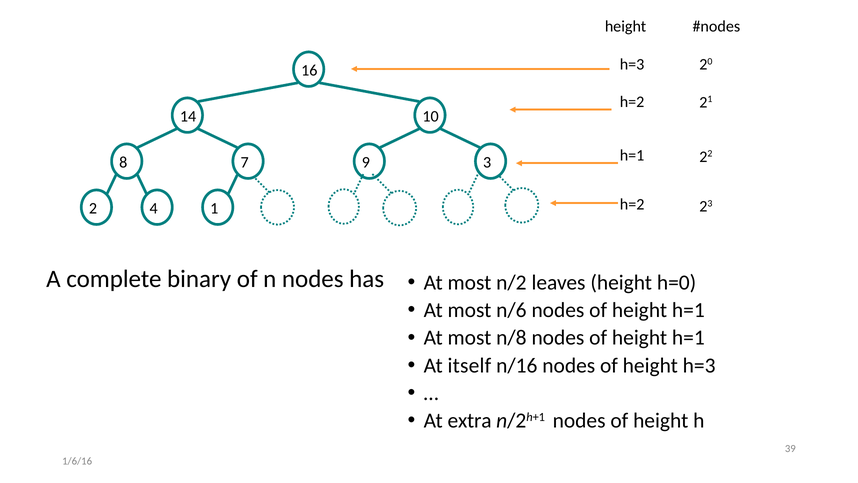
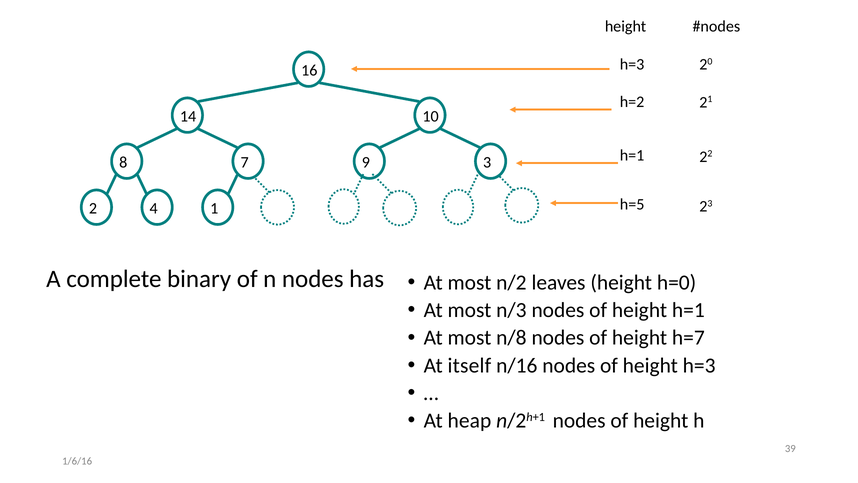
1 h=2: h=2 -> h=5 (632, 204)
n/6: n/6 -> n/3 (511, 310)
h=1: h=1 -> h=7 (688, 338)
extra: extra -> heap (469, 420)
